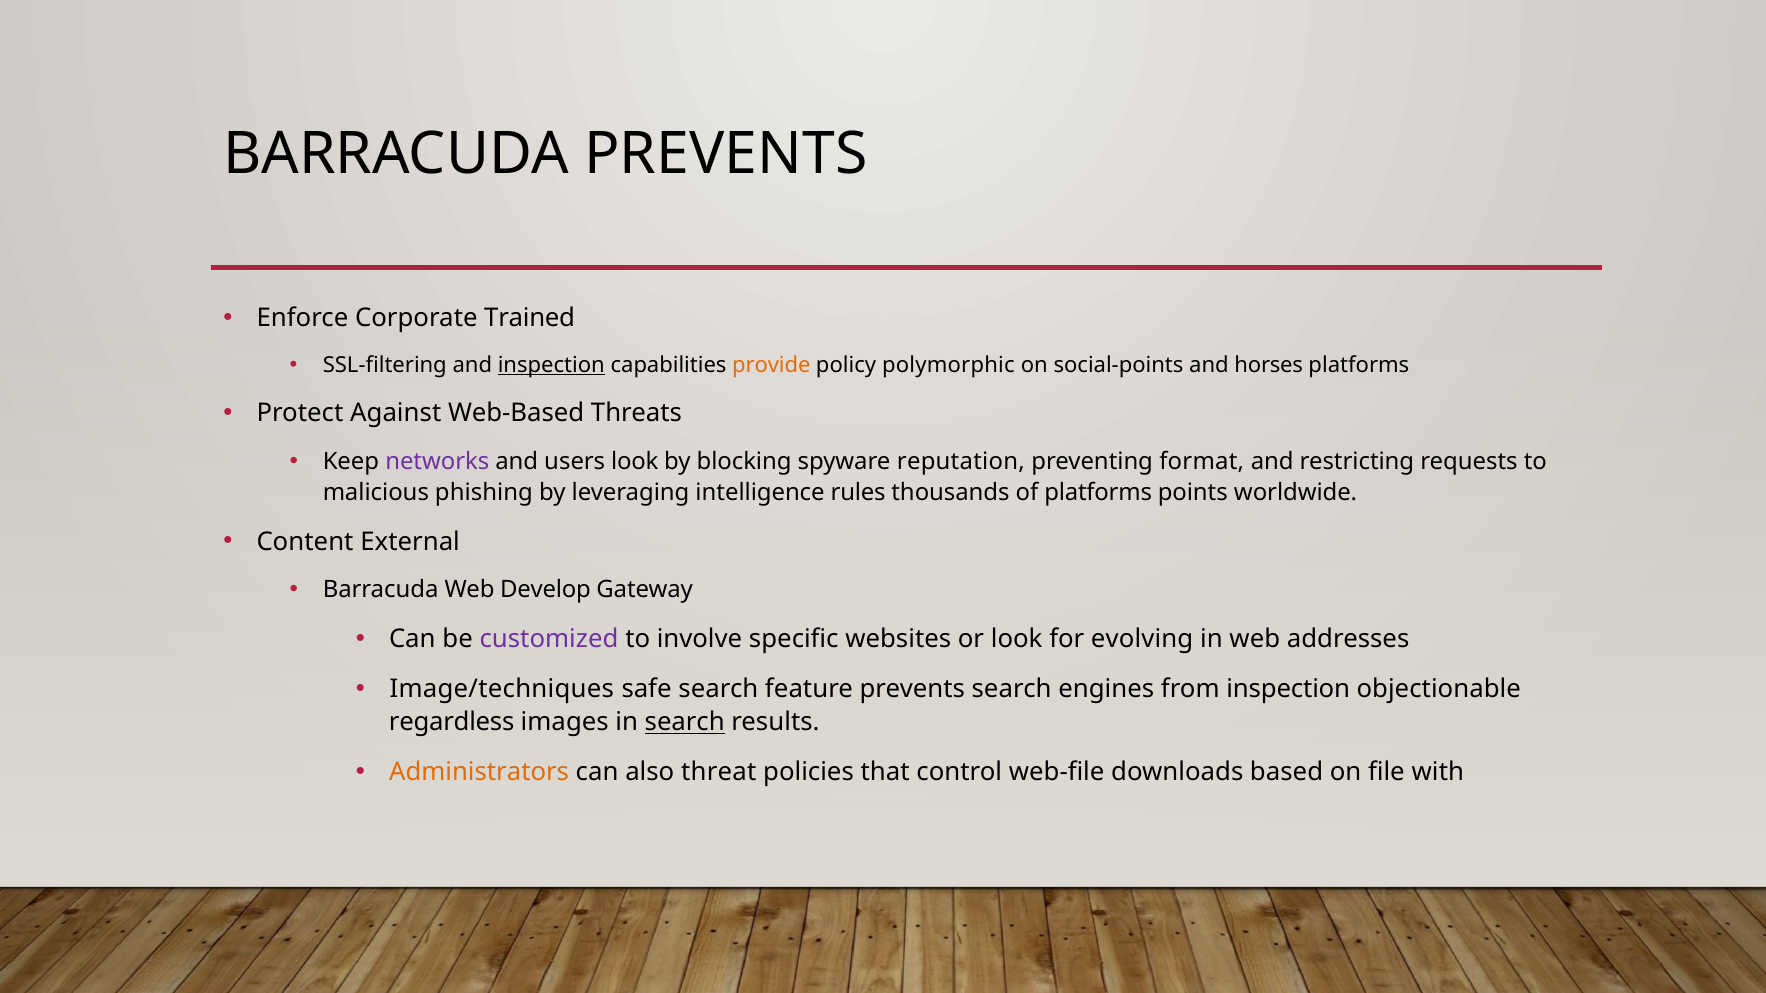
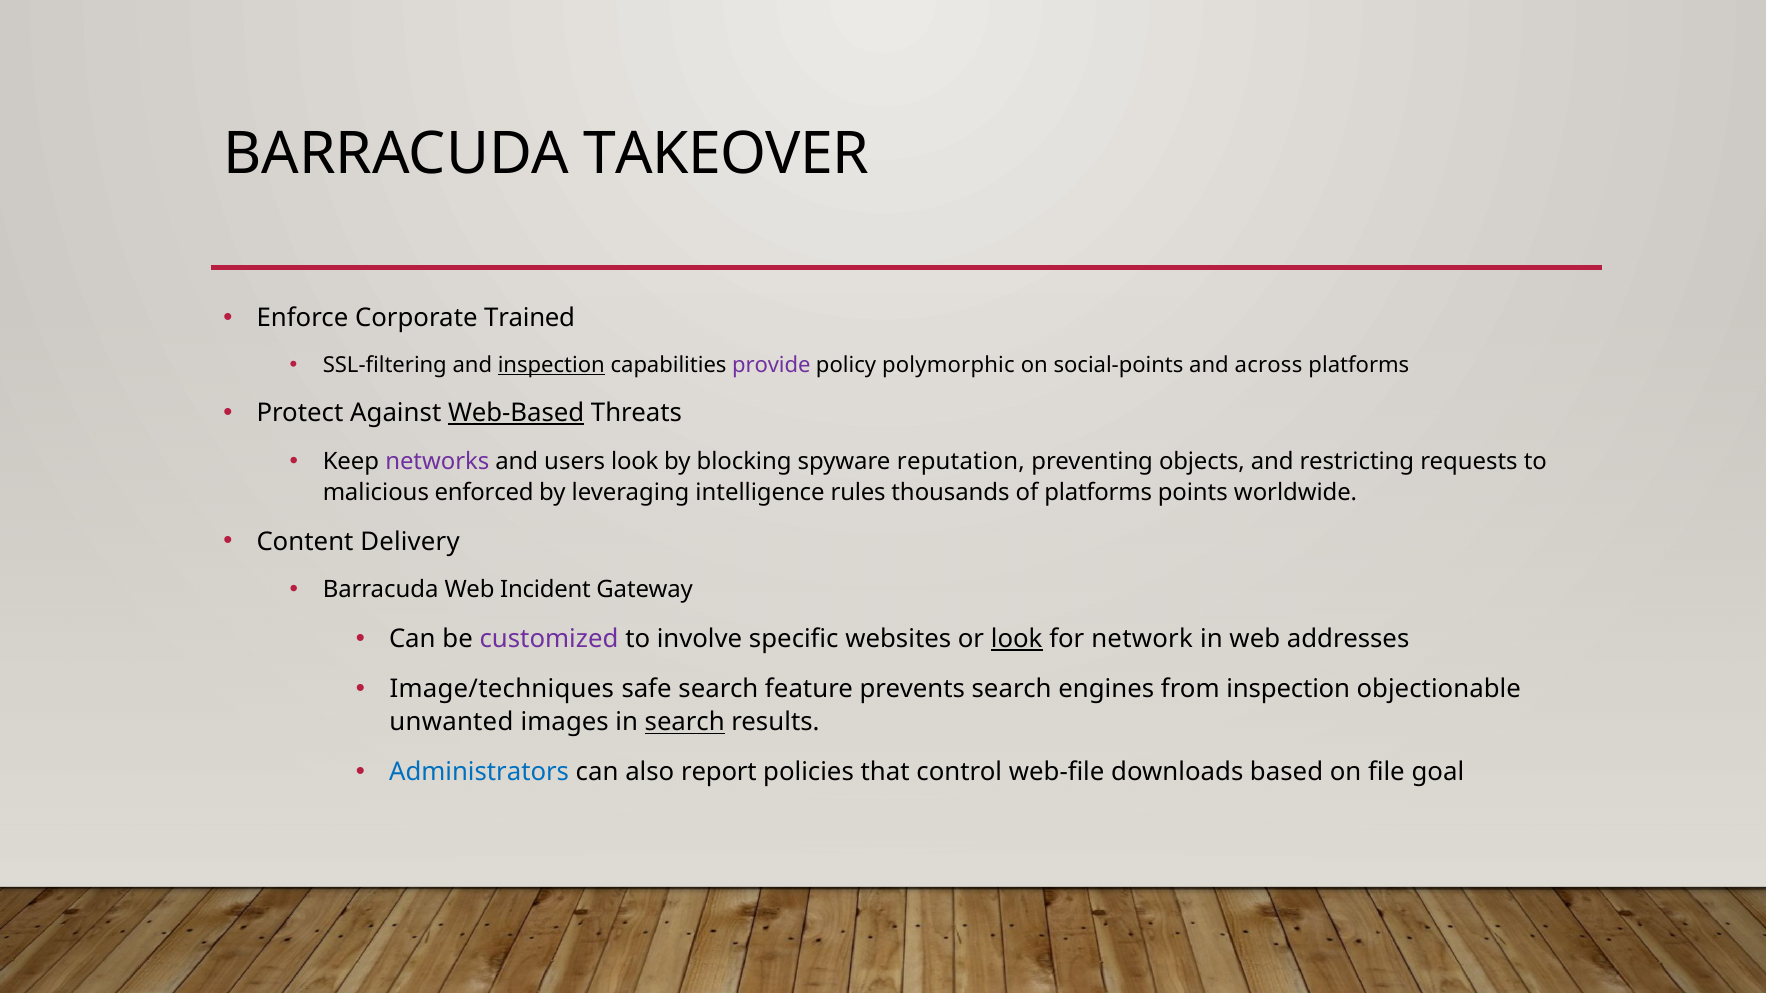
BARRACUDA PREVENTS: PREVENTS -> TAKEOVER (726, 155)
provide colour: orange -> purple (771, 365)
horses: horses -> across (1269, 365)
Web-Based underline: none -> present (516, 413)
format: format -> objects (1202, 462)
phishing: phishing -> enforced (484, 493)
External: External -> Delivery (410, 542)
Develop: Develop -> Incident (546, 590)
look underline: none -> present (1017, 639)
evolving: evolving -> network (1142, 639)
regardless: regardless -> unwanted (451, 723)
Administrators colour: orange -> blue (479, 772)
threat: threat -> report (719, 772)
with: with -> goal (1438, 772)
